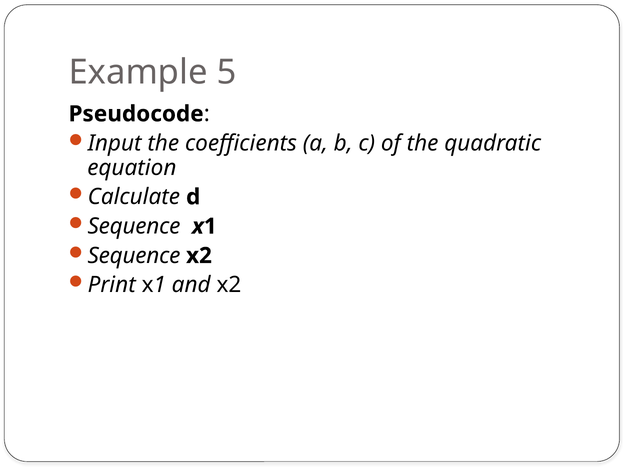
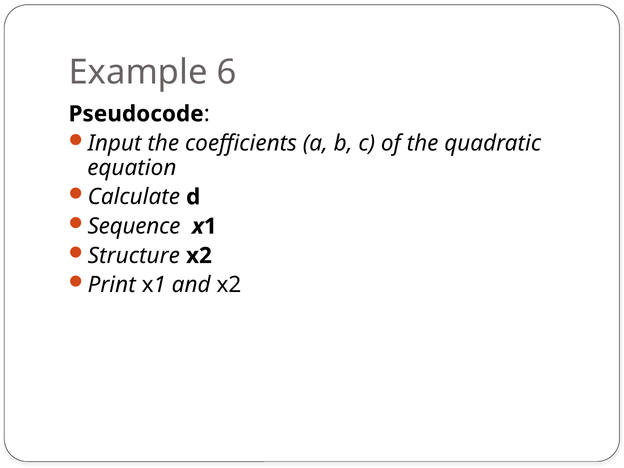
5: 5 -> 6 (227, 72)
Sequence: Sequence -> Structure (134, 256)
